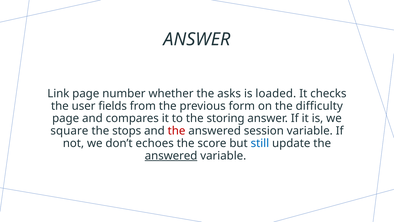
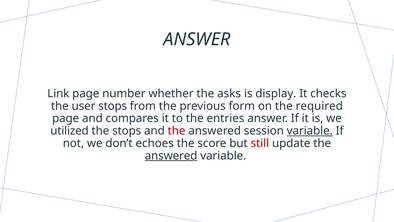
loaded: loaded -> display (276, 93)
user fields: fields -> stops (113, 106)
difficulty: difficulty -> required (319, 106)
storing: storing -> entries (225, 118)
square: square -> utilized (69, 131)
variable underline: none -> present (310, 131)
still colour: blue -> red (260, 143)
